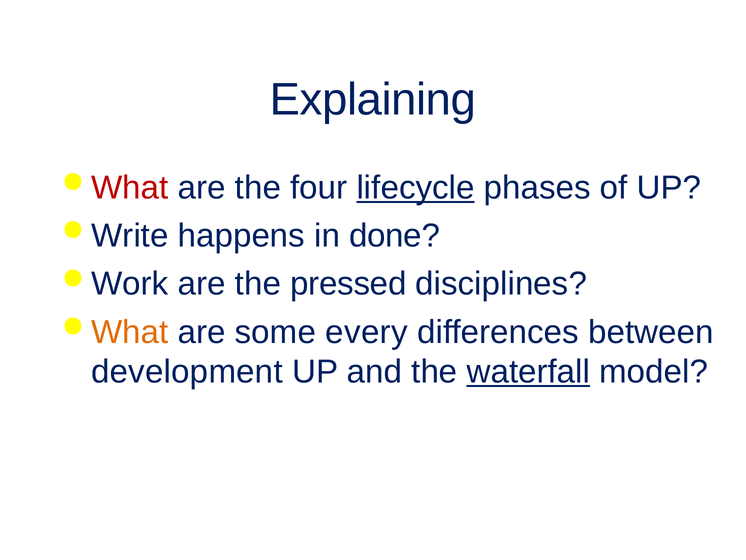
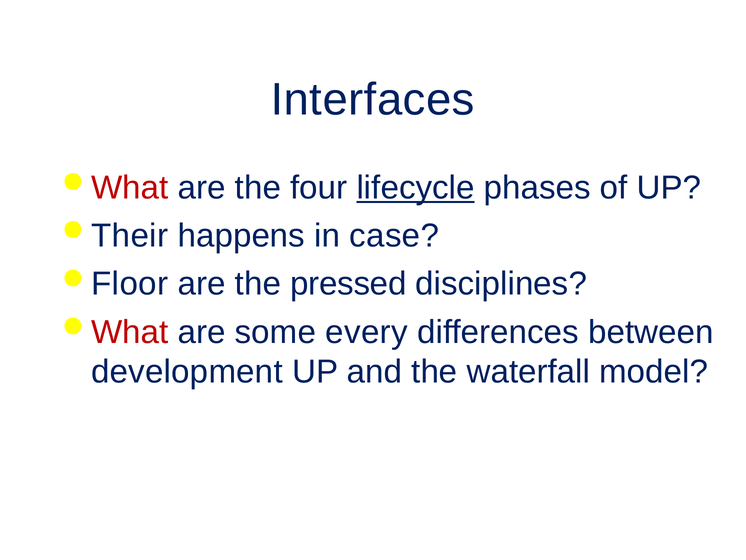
Explaining: Explaining -> Interfaces (373, 100)
Write: Write -> Their (130, 236)
done: done -> case (394, 236)
Work: Work -> Floor (130, 284)
What colour: orange -> red (130, 332)
waterfall underline: present -> none (528, 372)
